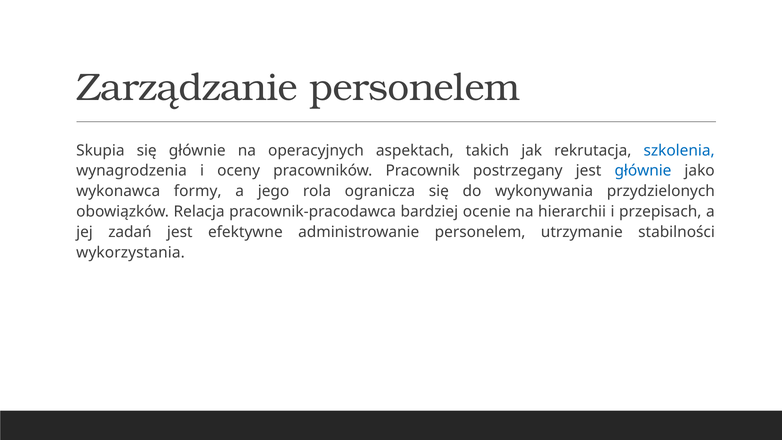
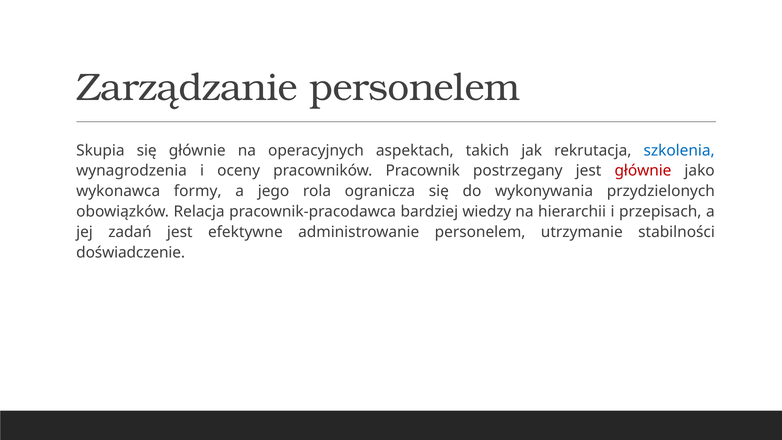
głównie colour: blue -> red (643, 171)
ocenie: ocenie -> wiedzy (487, 212)
wykorzystania: wykorzystania -> doświadczenie (131, 252)
